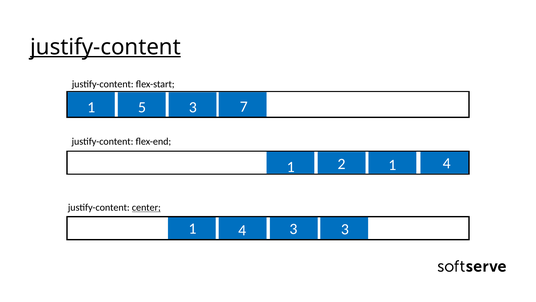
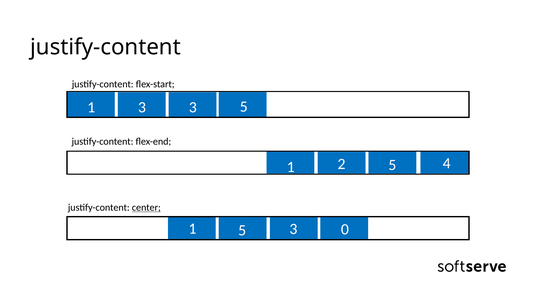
justify-content underline: present -> none (105, 47)
1 5: 5 -> 3 (142, 107)
3 7: 7 -> 5 (244, 107)
2 1: 1 -> 5 (392, 165)
4: 4 -> 5 (242, 230)
3 3: 3 -> 0 (345, 229)
